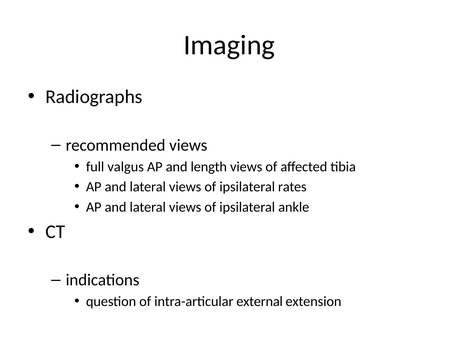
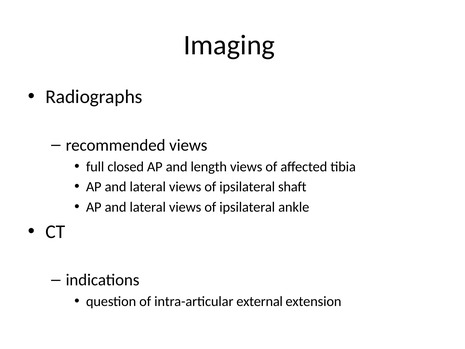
valgus: valgus -> closed (126, 167)
rates: rates -> shaft (292, 187)
